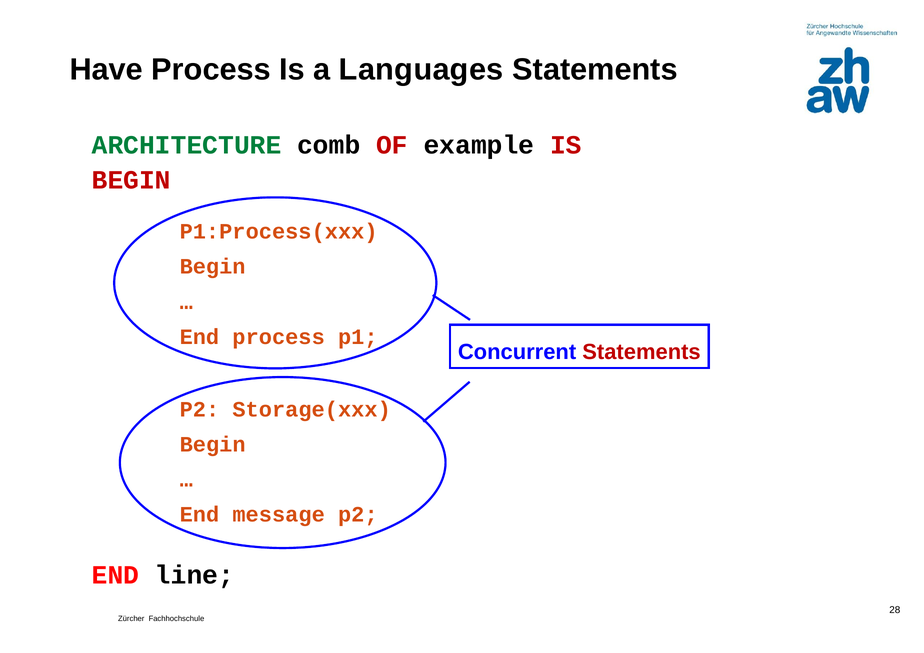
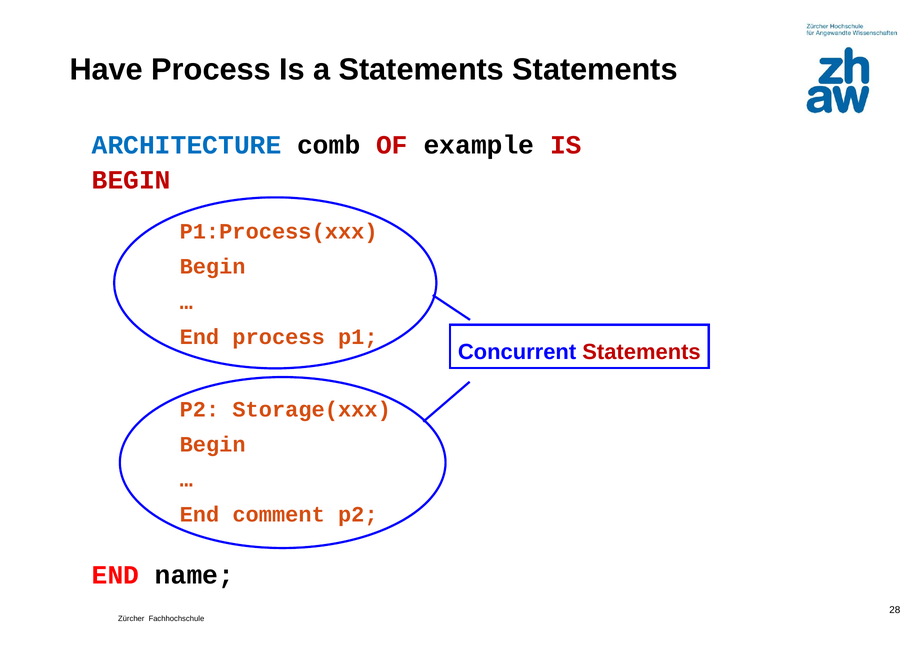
a Languages: Languages -> Statements (421, 69)
ARCHITECTURE colour: green -> blue (187, 145)
message: message -> comment (279, 515)
line: line -> name (194, 575)
